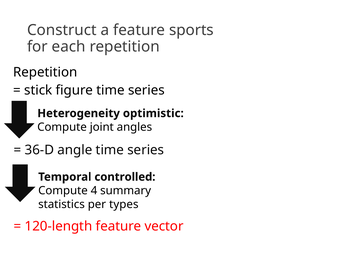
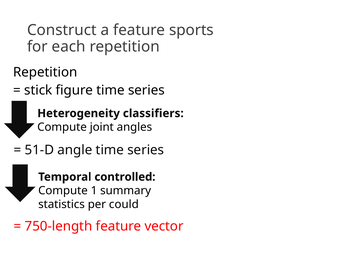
optimistic: optimistic -> classifiers (153, 113)
36-D: 36-D -> 51-D (39, 150)
4: 4 -> 1 (94, 191)
types: types -> could (124, 205)
120-length: 120-length -> 750-length (58, 226)
